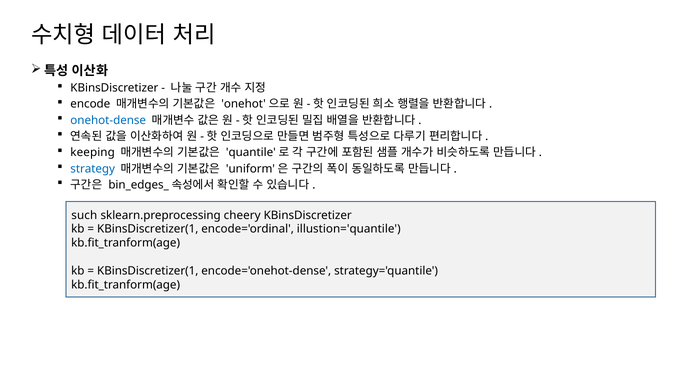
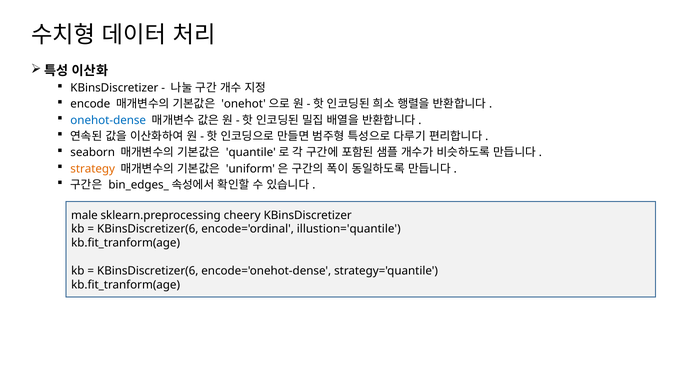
keeping: keeping -> seaborn (93, 153)
strategy colour: blue -> orange (93, 169)
such: such -> male (84, 216)
KBinsDiscretizer(1: KBinsDiscretizer(1 -> KBinsDiscretizer(6 (148, 230)
KBinsDiscretizer(1: KBinsDiscretizer(1 -> KBinsDiscretizer(6 (148, 271)
